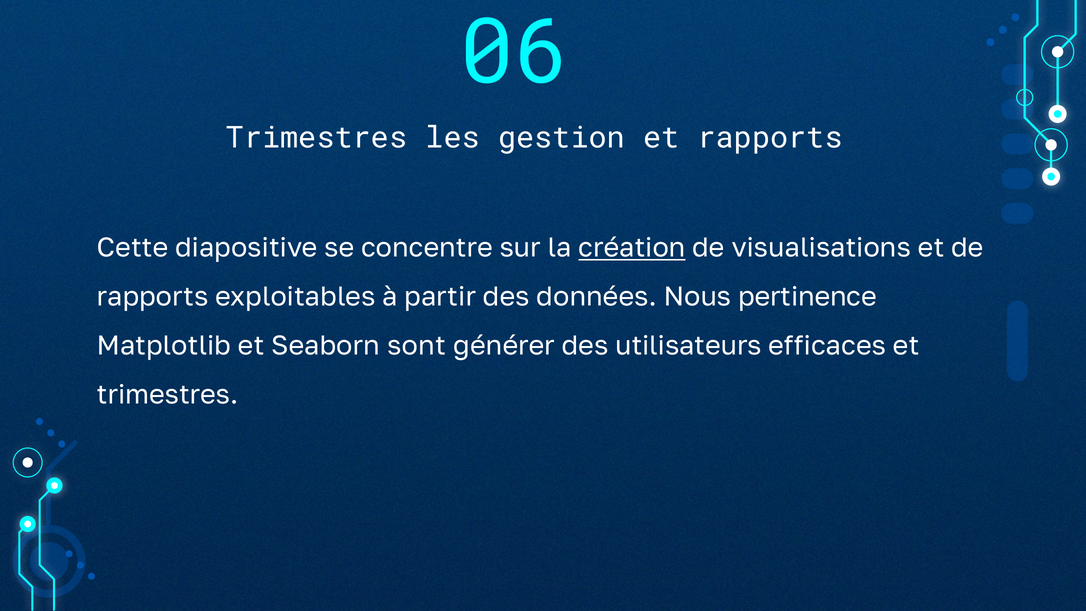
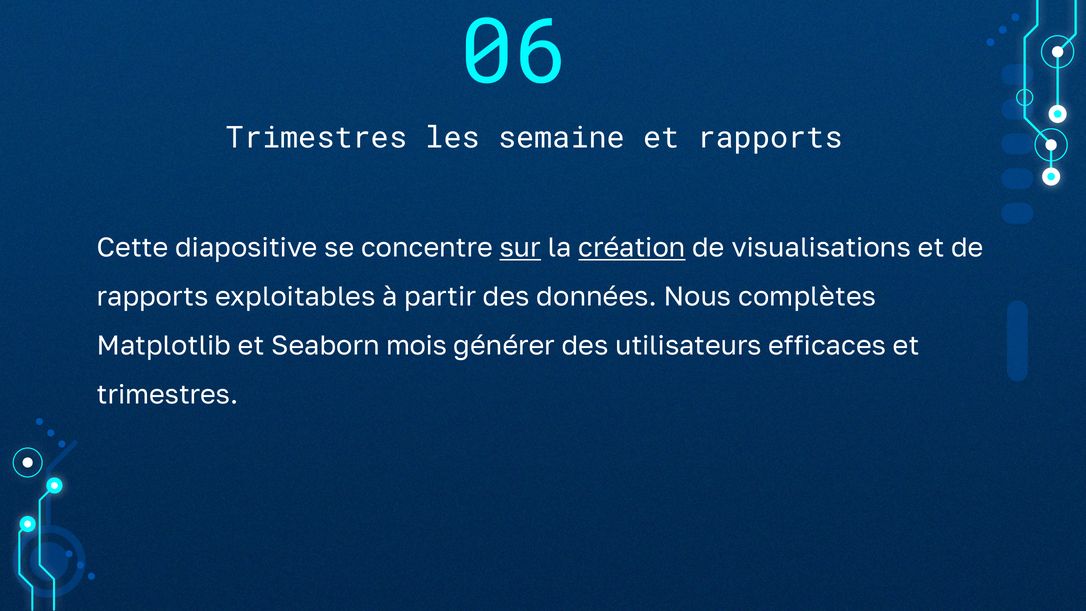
gestion: gestion -> semaine (561, 138)
sur underline: none -> present (520, 248)
pertinence: pertinence -> complètes (807, 297)
sont: sont -> mois (417, 346)
